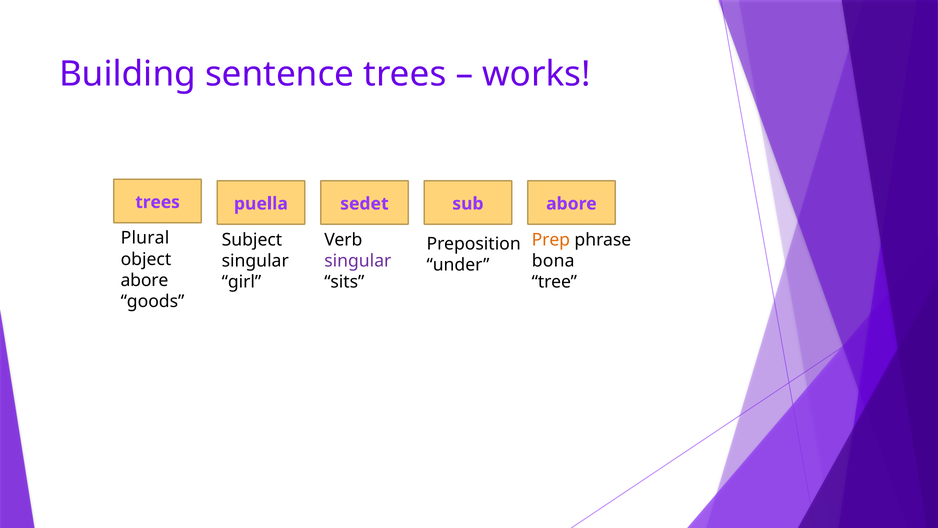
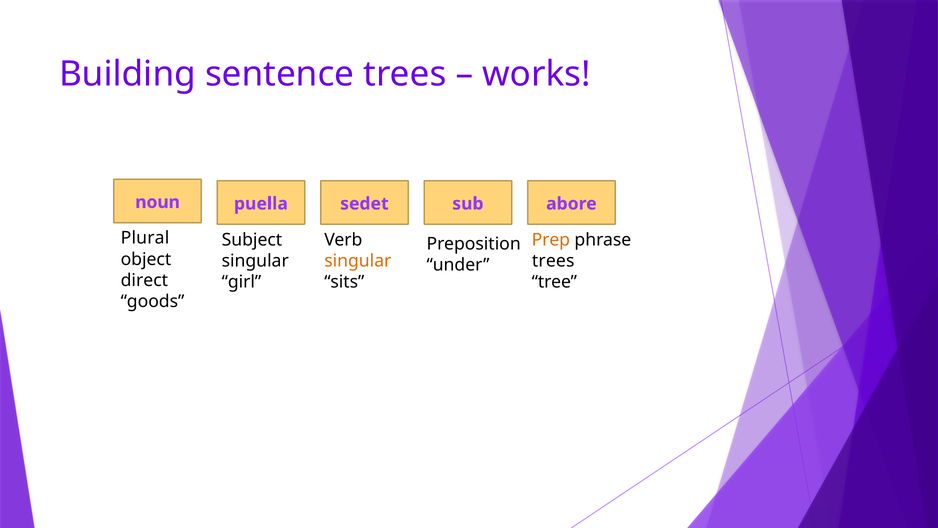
trees: trees -> noun (158, 202)
singular colour: purple -> orange (358, 261)
bona: bona -> trees (553, 261)
abore: abore -> direct (144, 280)
